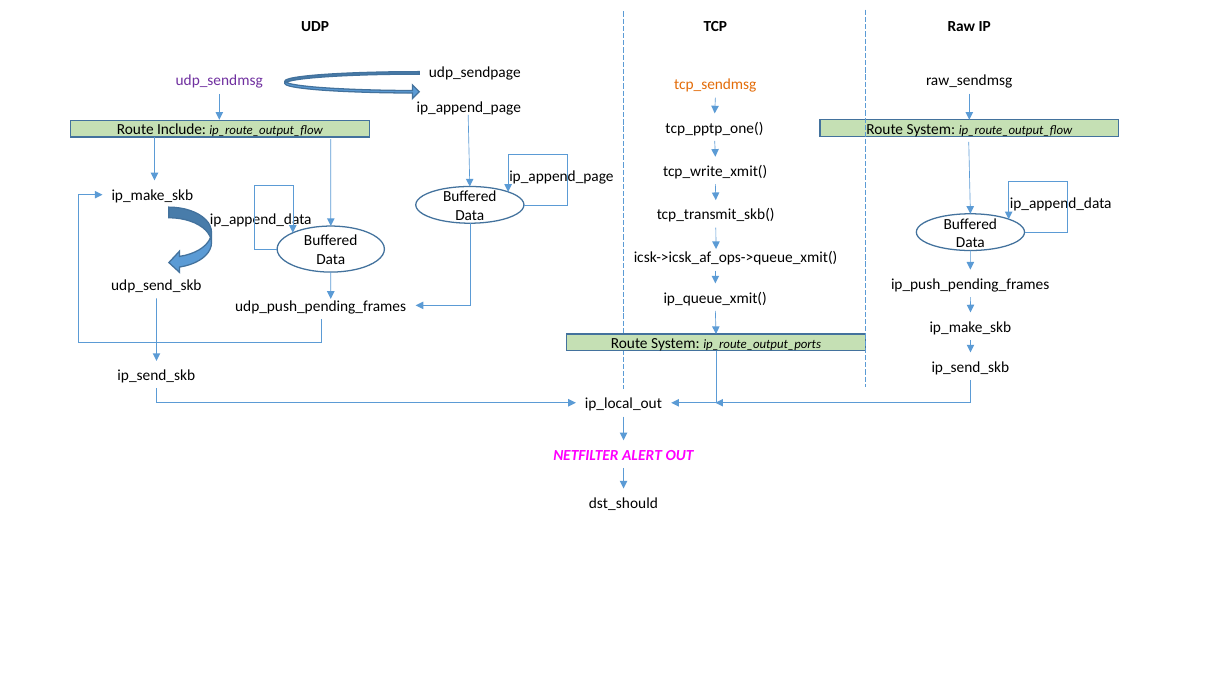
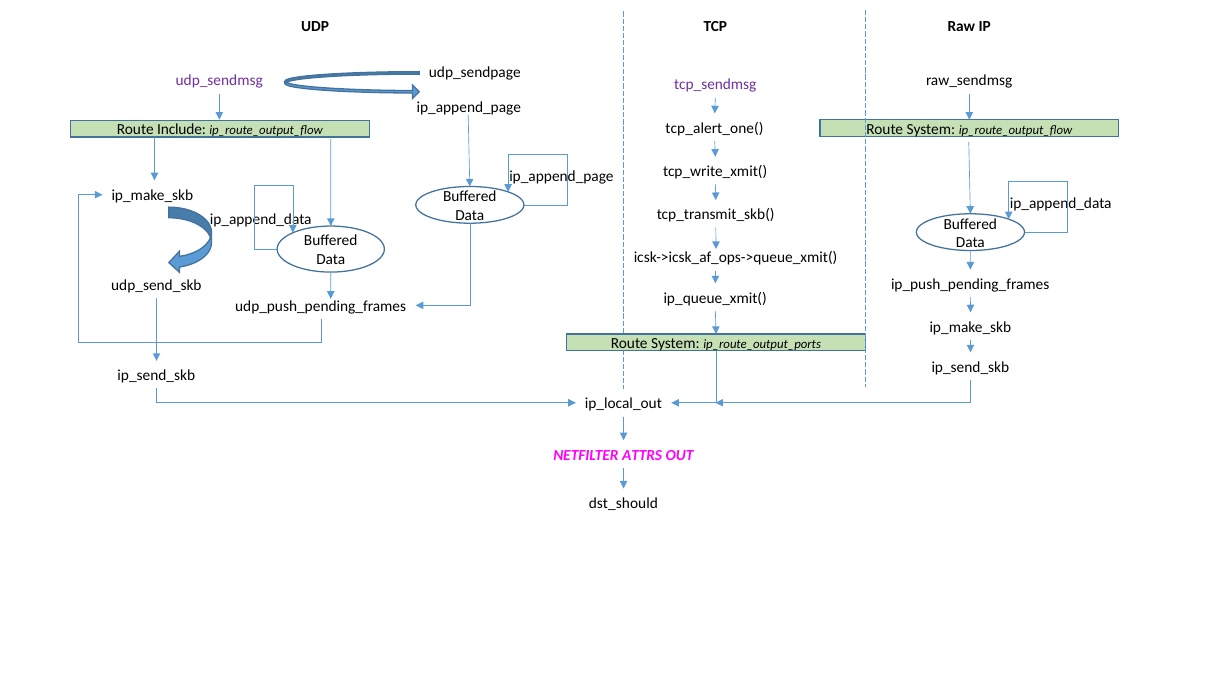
tcp_sendmsg colour: orange -> purple (715, 85)
tcp_pptp_one(: tcp_pptp_one( -> tcp_alert_one( (714, 128)
ALERT: ALERT -> ATTRS (642, 455)
